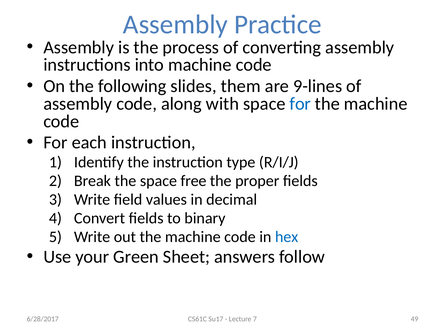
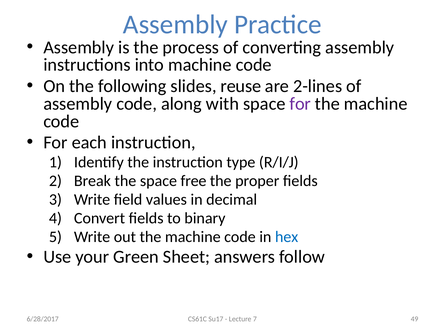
them: them -> reuse (241, 86)
9-lines: 9-lines -> 2-lines (318, 86)
for colour: blue -> purple (300, 104)
